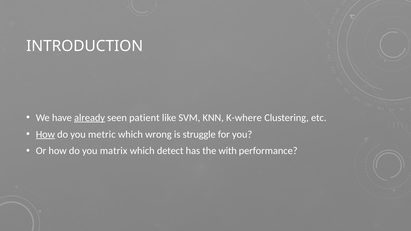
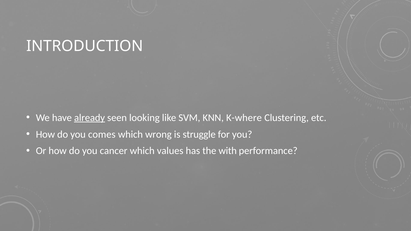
patient: patient -> looking (144, 118)
How underline: present -> none (45, 134)
metric: metric -> comes (102, 134)
matrix: matrix -> cancer (114, 151)
detect: detect -> values (170, 151)
